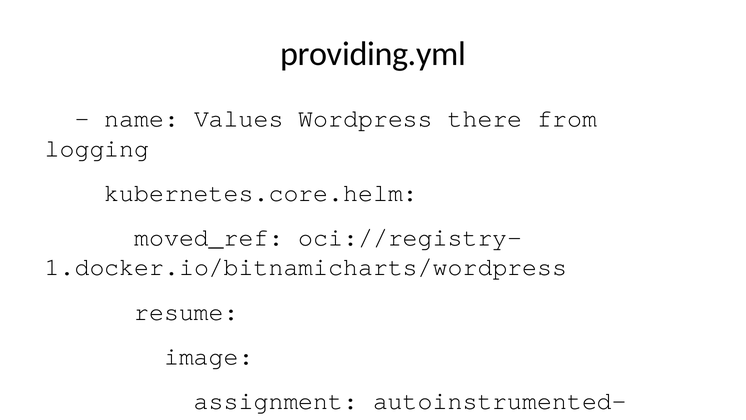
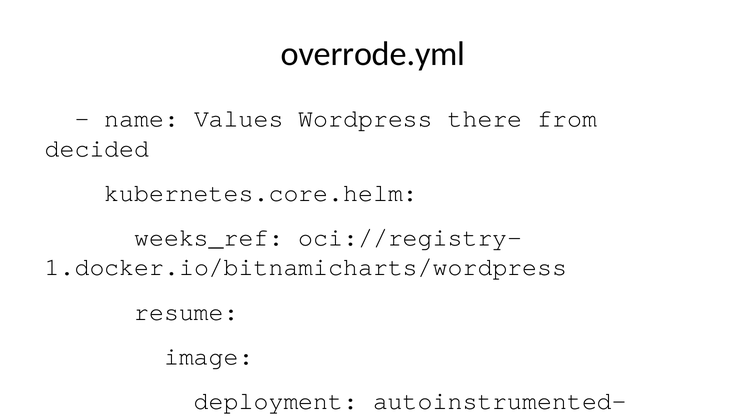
providing.yml: providing.yml -> overrode.yml (373, 54)
logging: logging -> decided (97, 148)
moved_ref: moved_ref -> weeks_ref (209, 237)
assignment: assignment -> deployment (276, 401)
